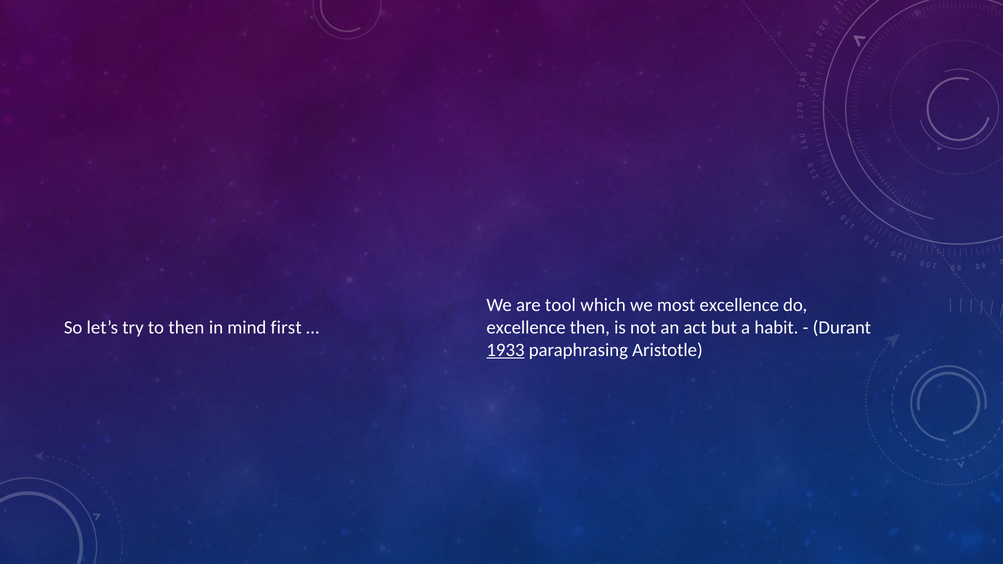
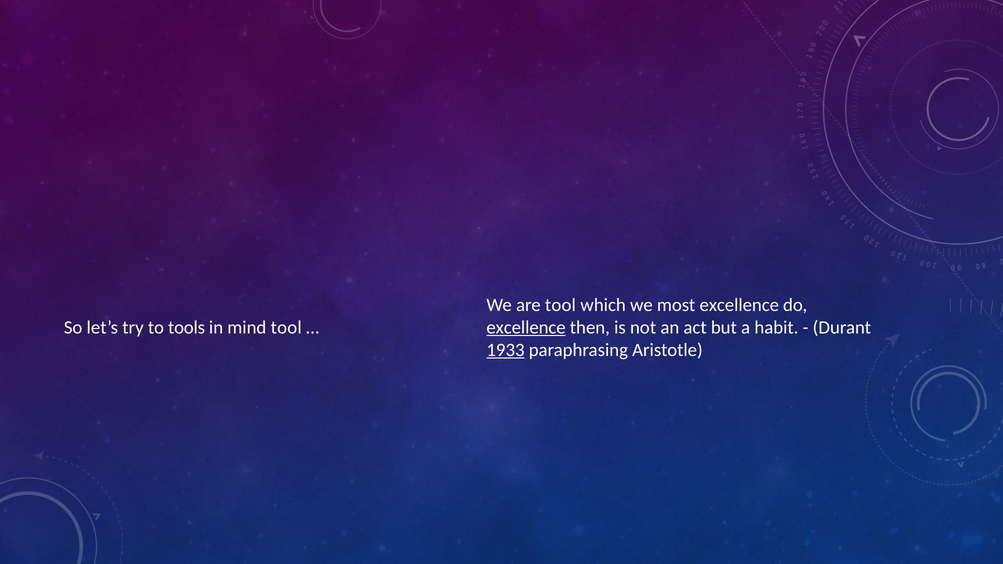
to then: then -> tools (187, 328)
mind first: first -> tool (286, 328)
excellence underline: none -> present (526, 328)
